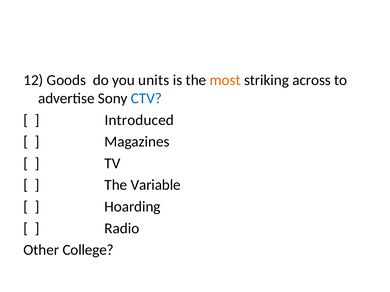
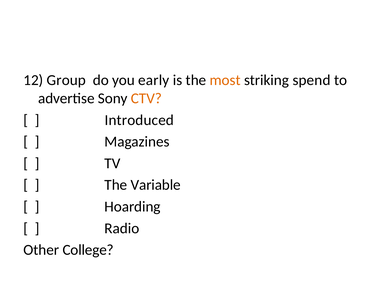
Goods: Goods -> Group (66, 80)
units: units -> early (154, 80)
across: across -> spend (311, 80)
CTV colour: blue -> orange (146, 99)
